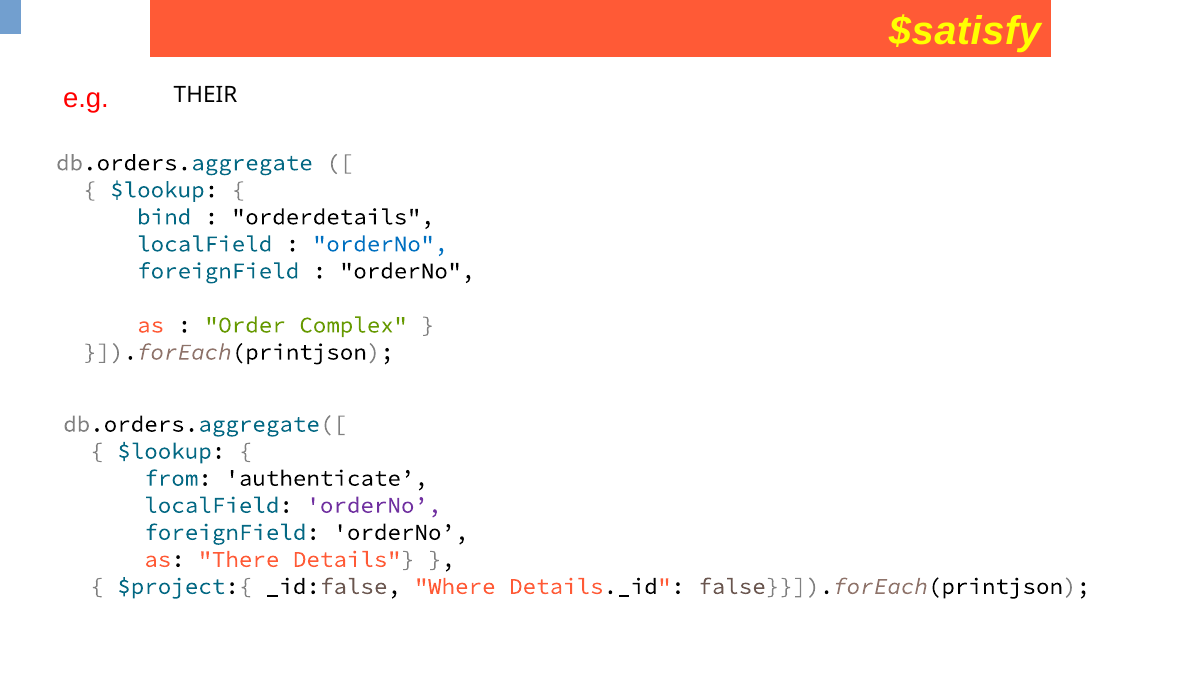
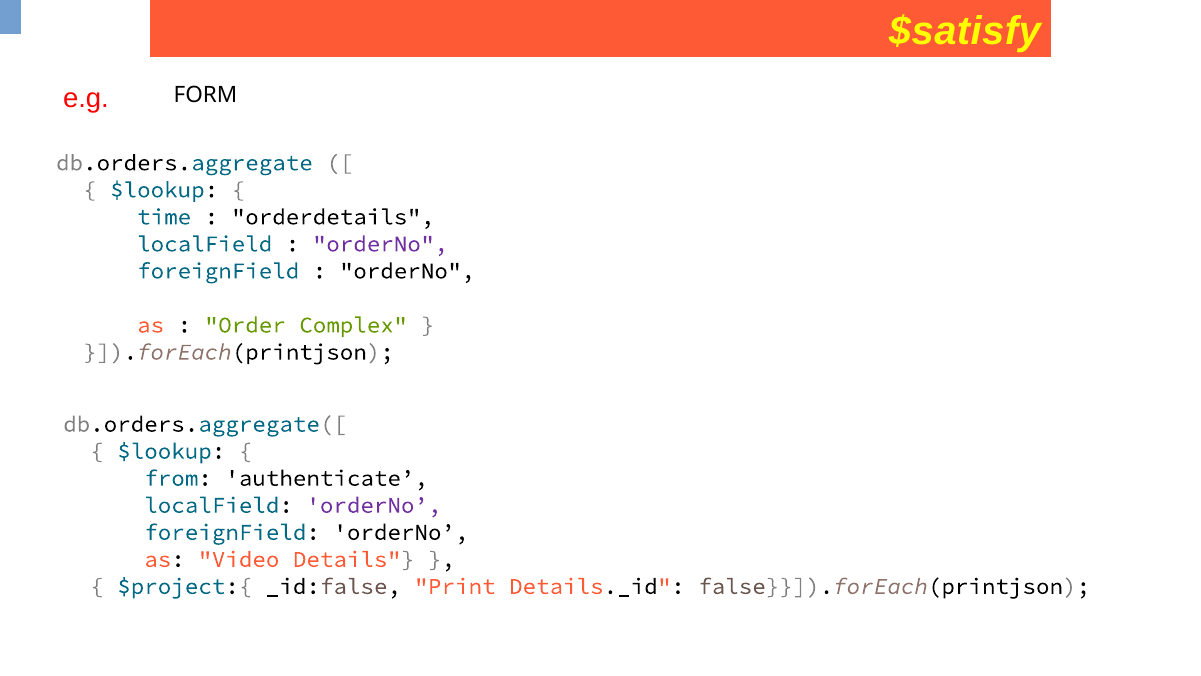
THEIR: THEIR -> FORM (206, 95)
bind: bind -> time (164, 217)
orderNo colour: blue -> purple (380, 244)
There: There -> Video (239, 559)
Where: Where -> Print (455, 586)
